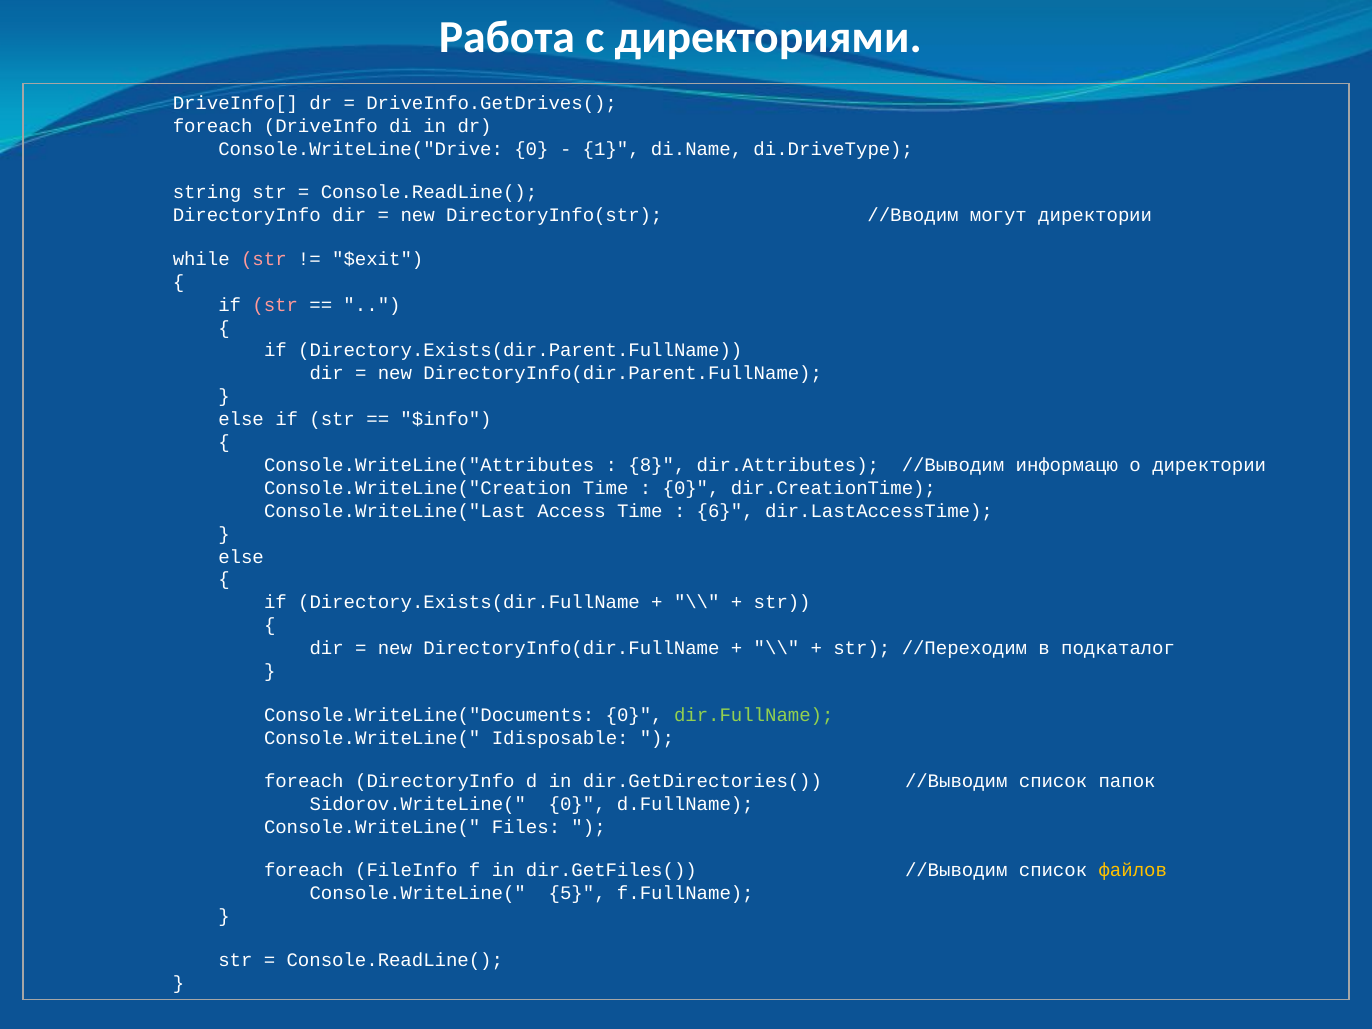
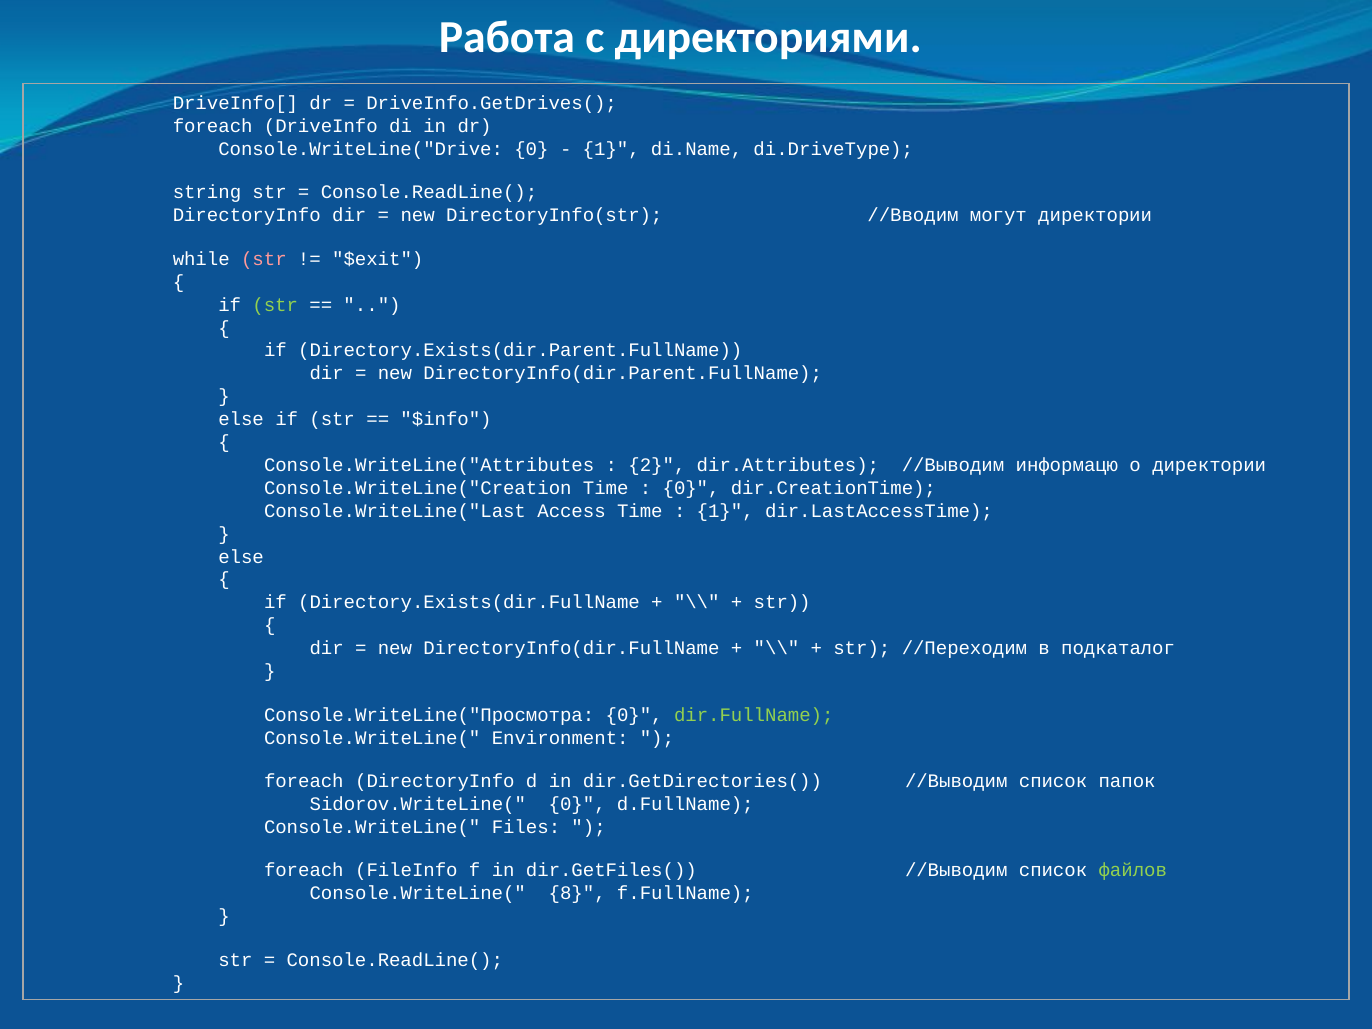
str colour: pink -> light green (275, 305)
8: 8 -> 2 (657, 465)
6: 6 -> 1 (725, 511)
Console.WriteLine("Documents: Console.WriteLine("Documents -> Console.WriteLine("Просмотра (429, 715)
Idisposable: Idisposable -> Environment (560, 738)
файлов colour: yellow -> light green (1133, 871)
5: 5 -> 8 (577, 894)
